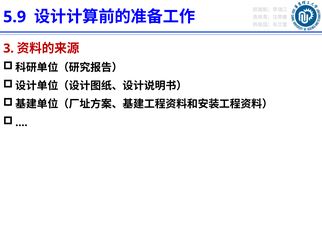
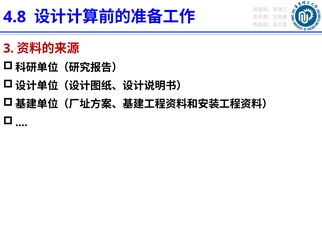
5.9: 5.9 -> 4.8 (15, 17)
